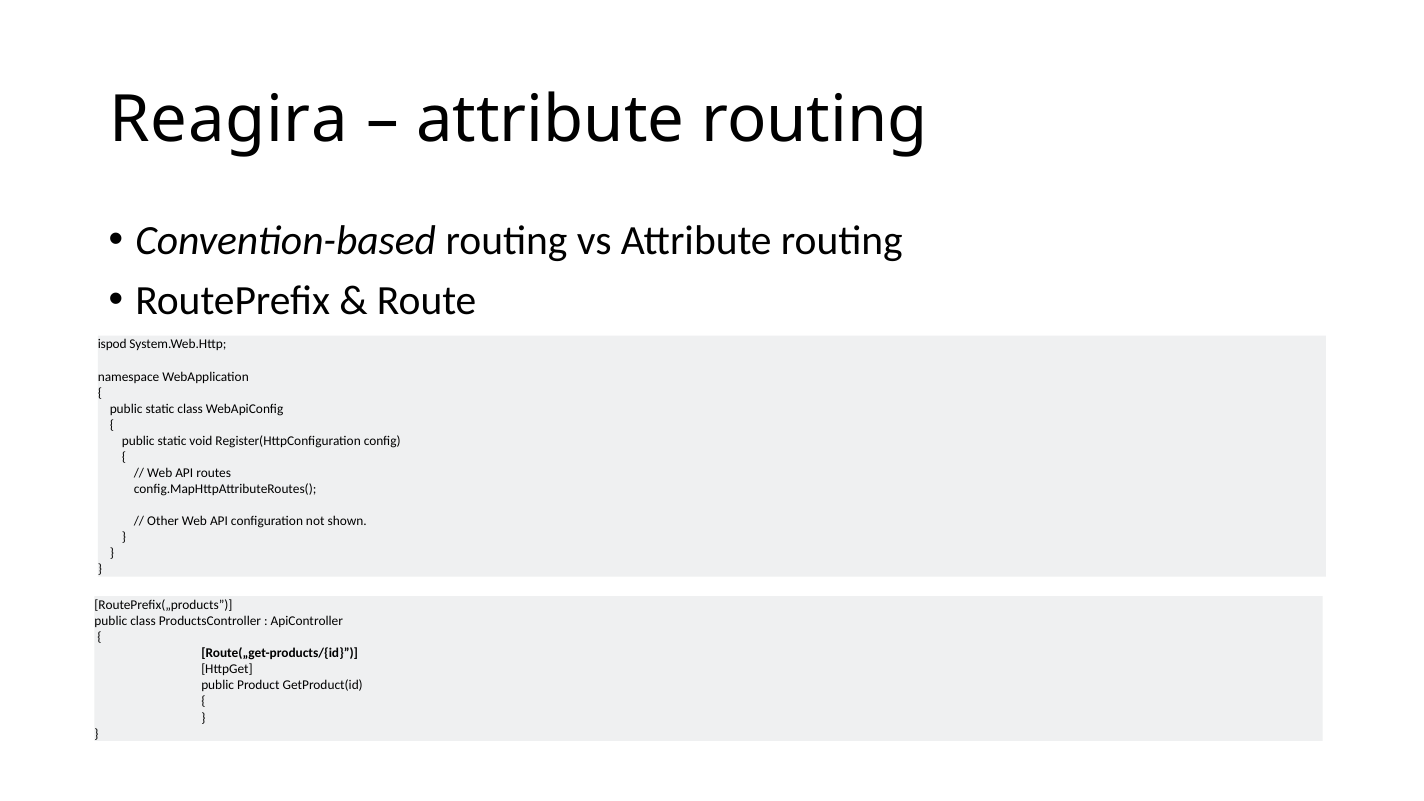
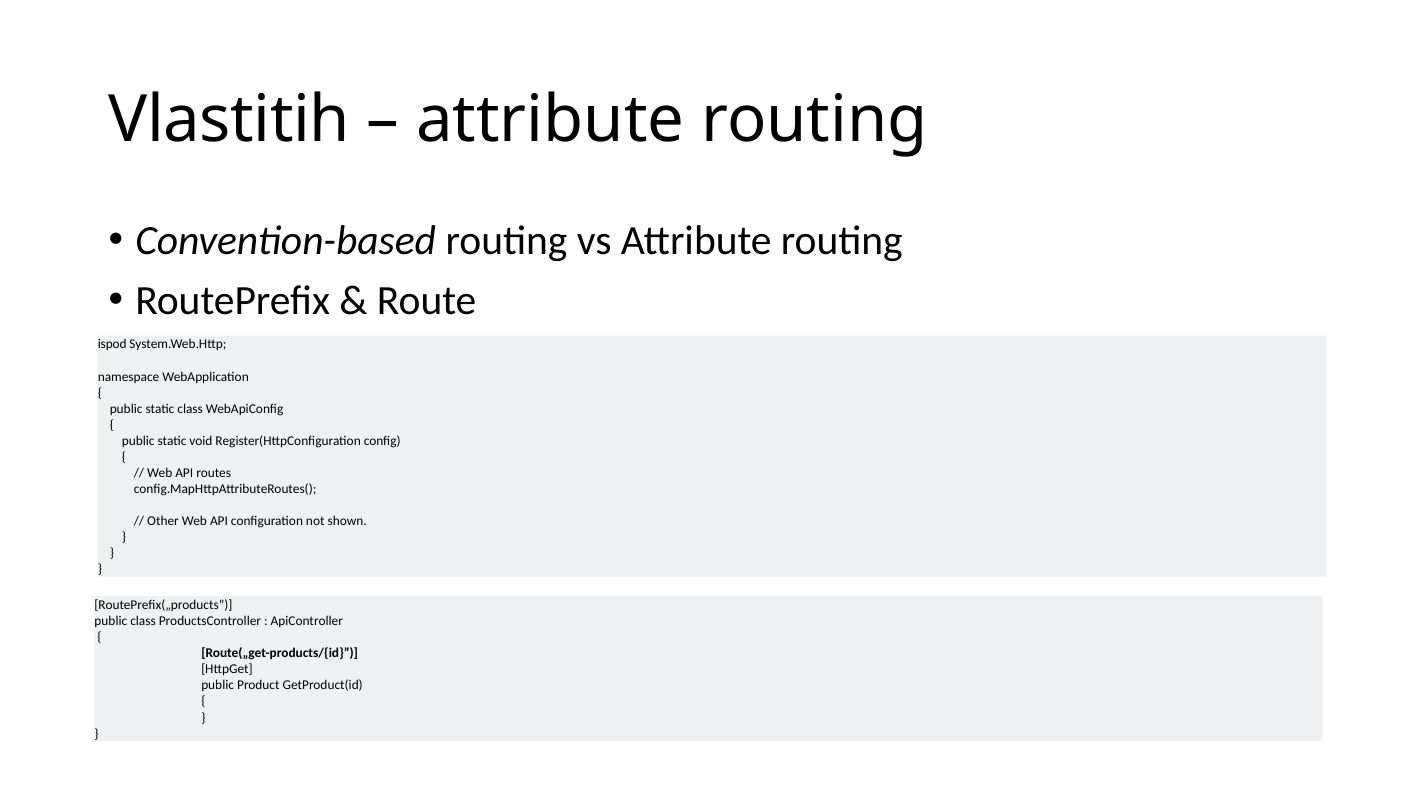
Reagira: Reagira -> Vlastitih (229, 120)
